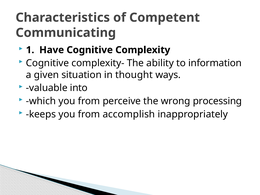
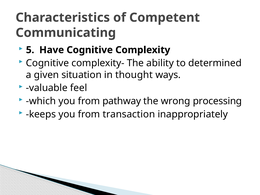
1: 1 -> 5 (30, 50)
information: information -> determined (215, 63)
into: into -> feel (79, 88)
perceive: perceive -> pathway (122, 101)
accomplish: accomplish -> transaction (129, 114)
